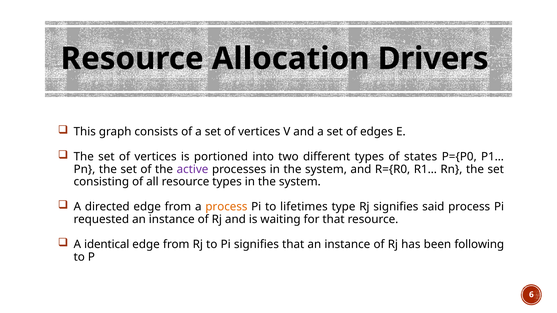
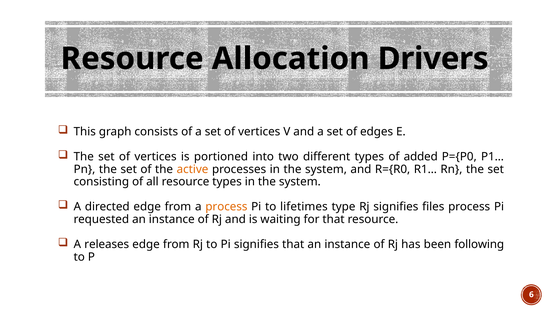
states: states -> added (421, 157)
active colour: purple -> orange (192, 169)
said: said -> files (433, 207)
identical: identical -> releases (107, 245)
